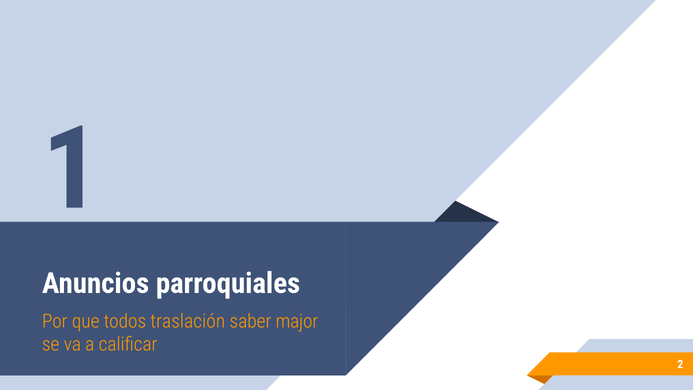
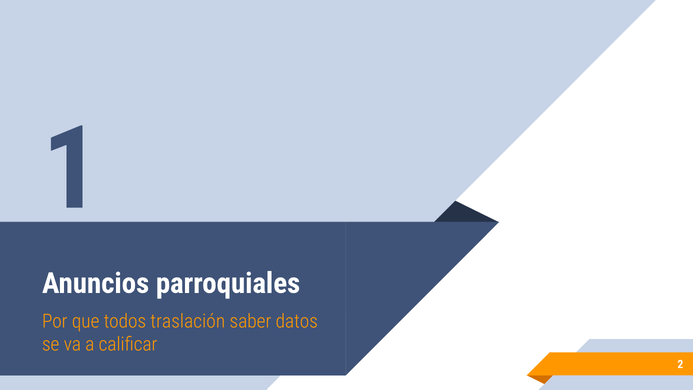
major: major -> datos (297, 321)
